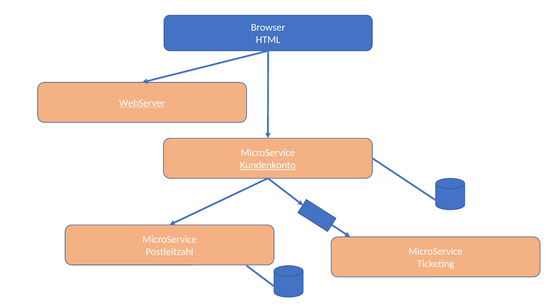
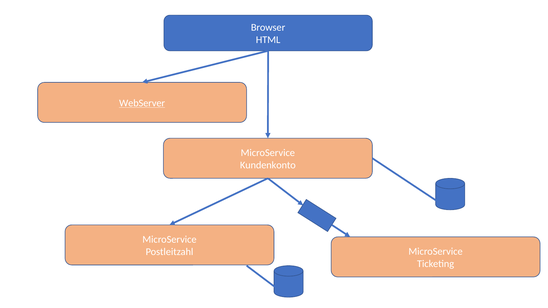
Kundenkonto underline: present -> none (268, 165)
